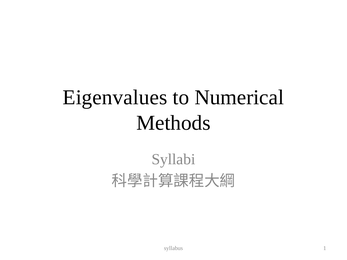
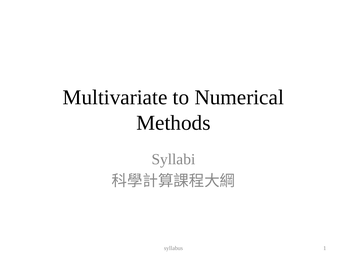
Eigenvalues: Eigenvalues -> Multivariate (115, 97)
